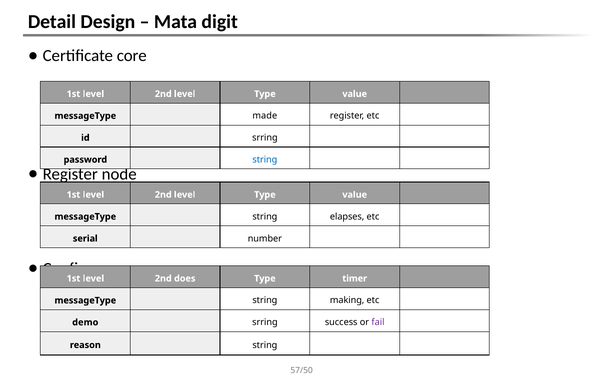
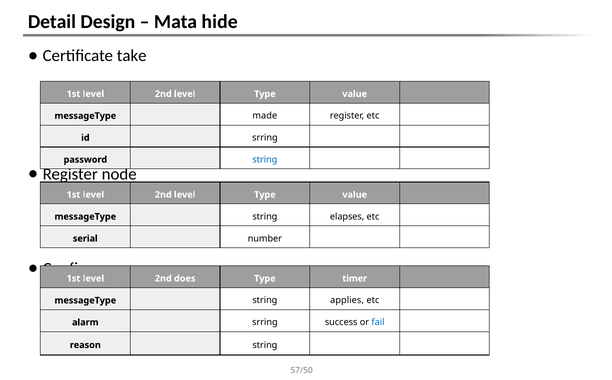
digit: digit -> hide (220, 22)
core: core -> take (132, 56)
making: making -> applies (347, 300)
demo: demo -> alarm (85, 322)
fail colour: purple -> blue (378, 322)
